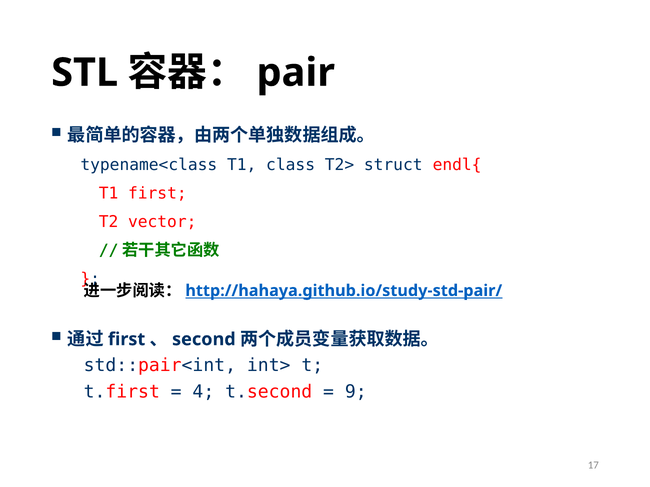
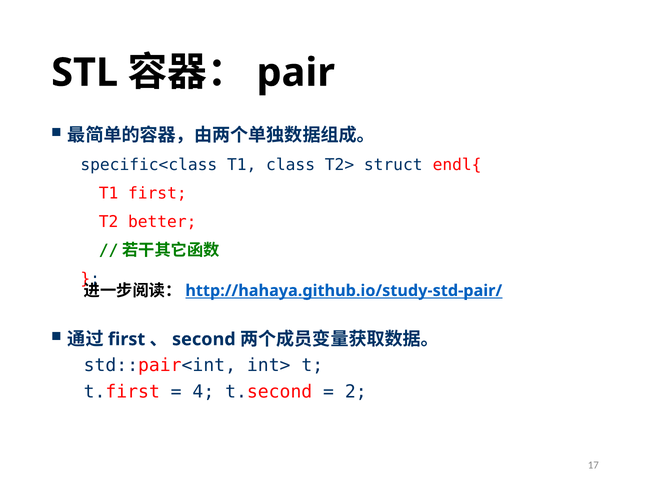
typename<class: typename<class -> specific<class (149, 165)
vector: vector -> better (162, 222)
9: 9 -> 2 (356, 392)
